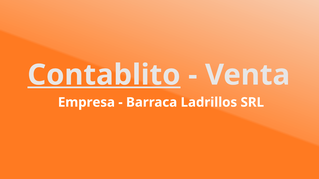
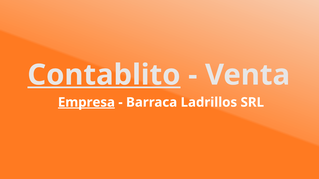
Empresa underline: none -> present (86, 103)
